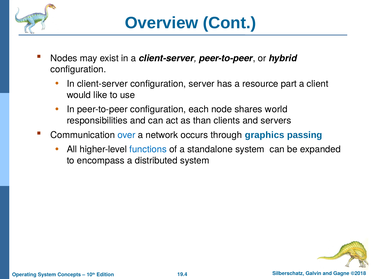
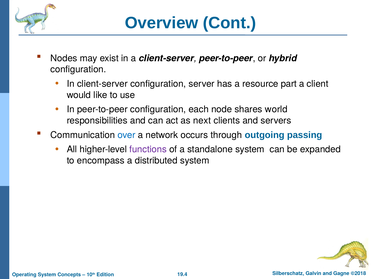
than: than -> next (202, 121)
graphics: graphics -> outgoing (265, 135)
functions colour: blue -> purple (148, 149)
